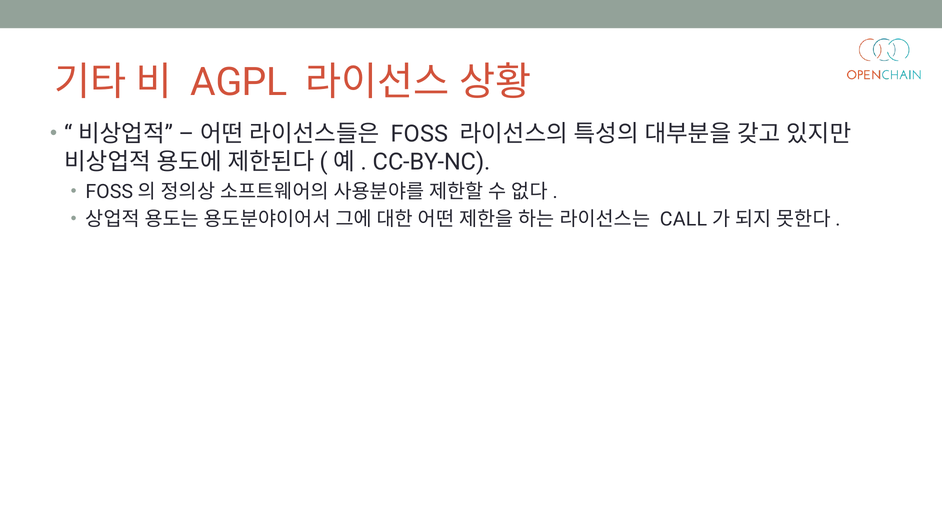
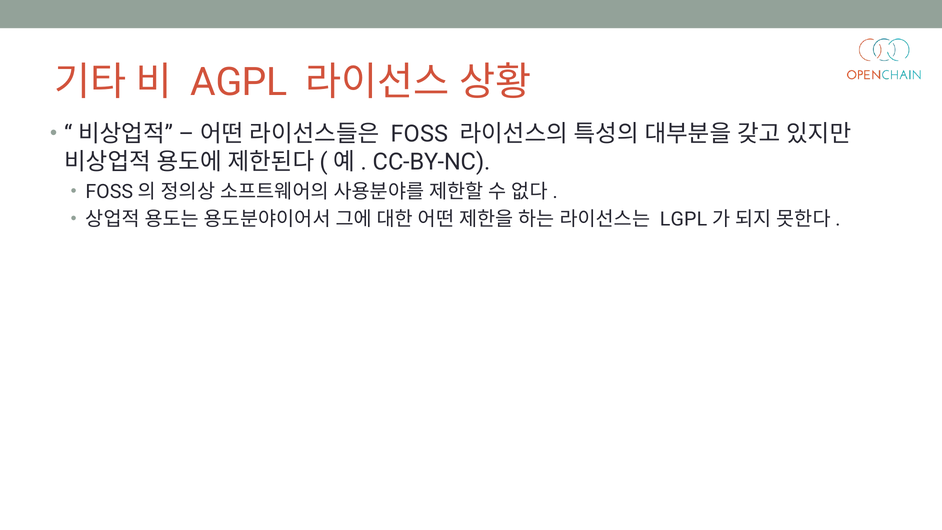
CALL: CALL -> LGPL (684, 219)
